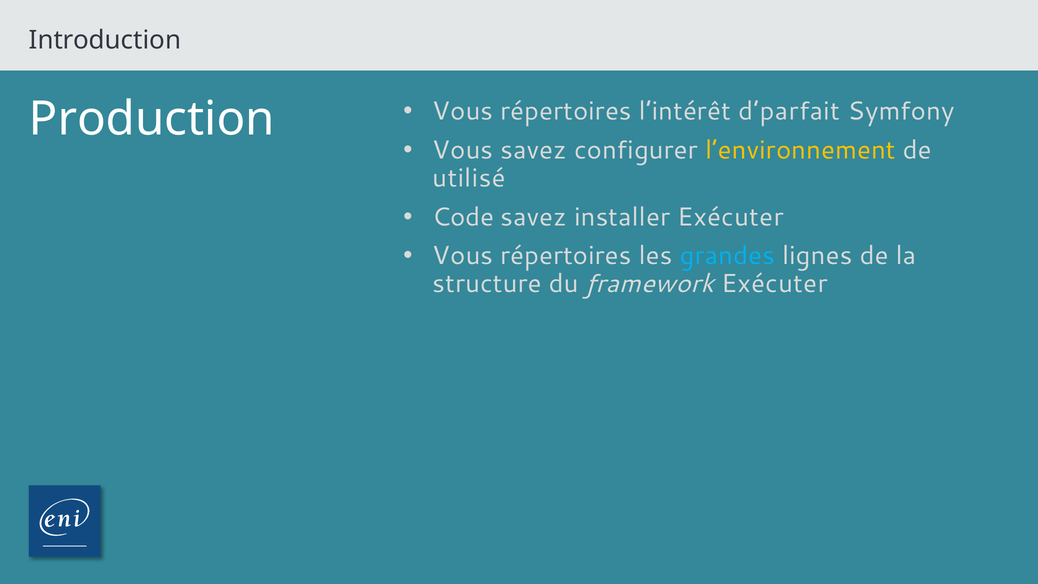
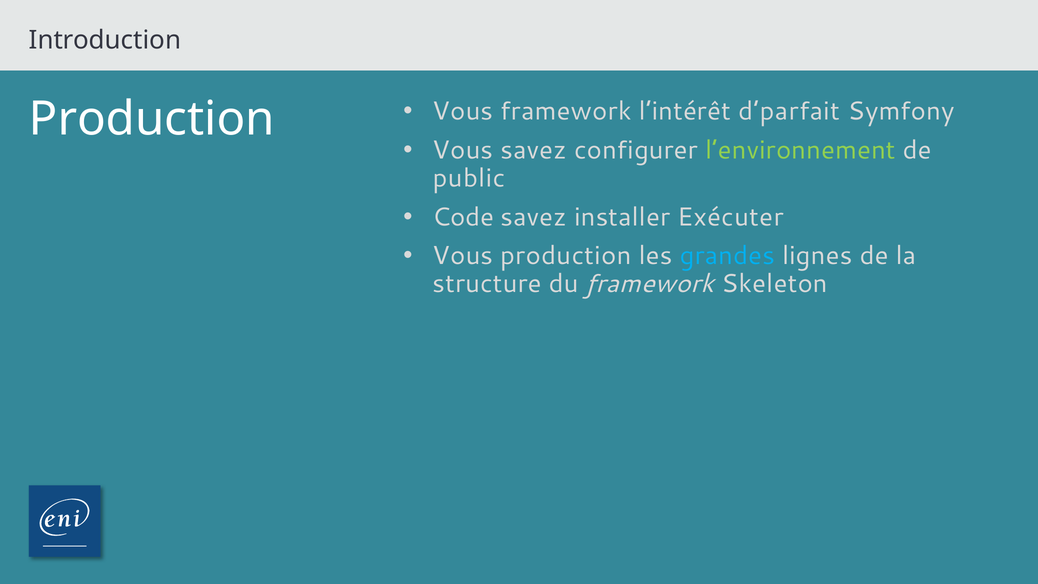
répertoires: répertoires -> framework (566, 111)
l’environnement colour: yellow -> light green (800, 150)
utilisé: utilisé -> public (469, 178)
répertoires: répertoires -> production (566, 256)
framework Exécuter: Exécuter -> Skeleton (775, 284)
